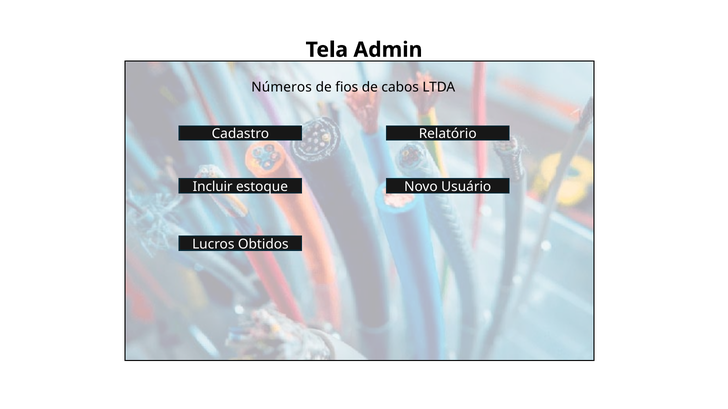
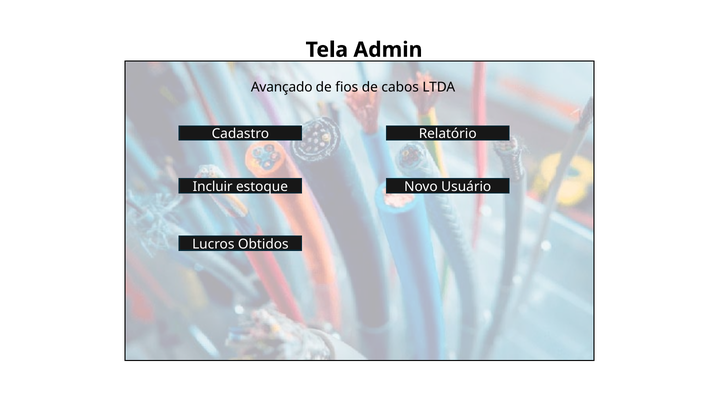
Números: Números -> Avançado (282, 88)
